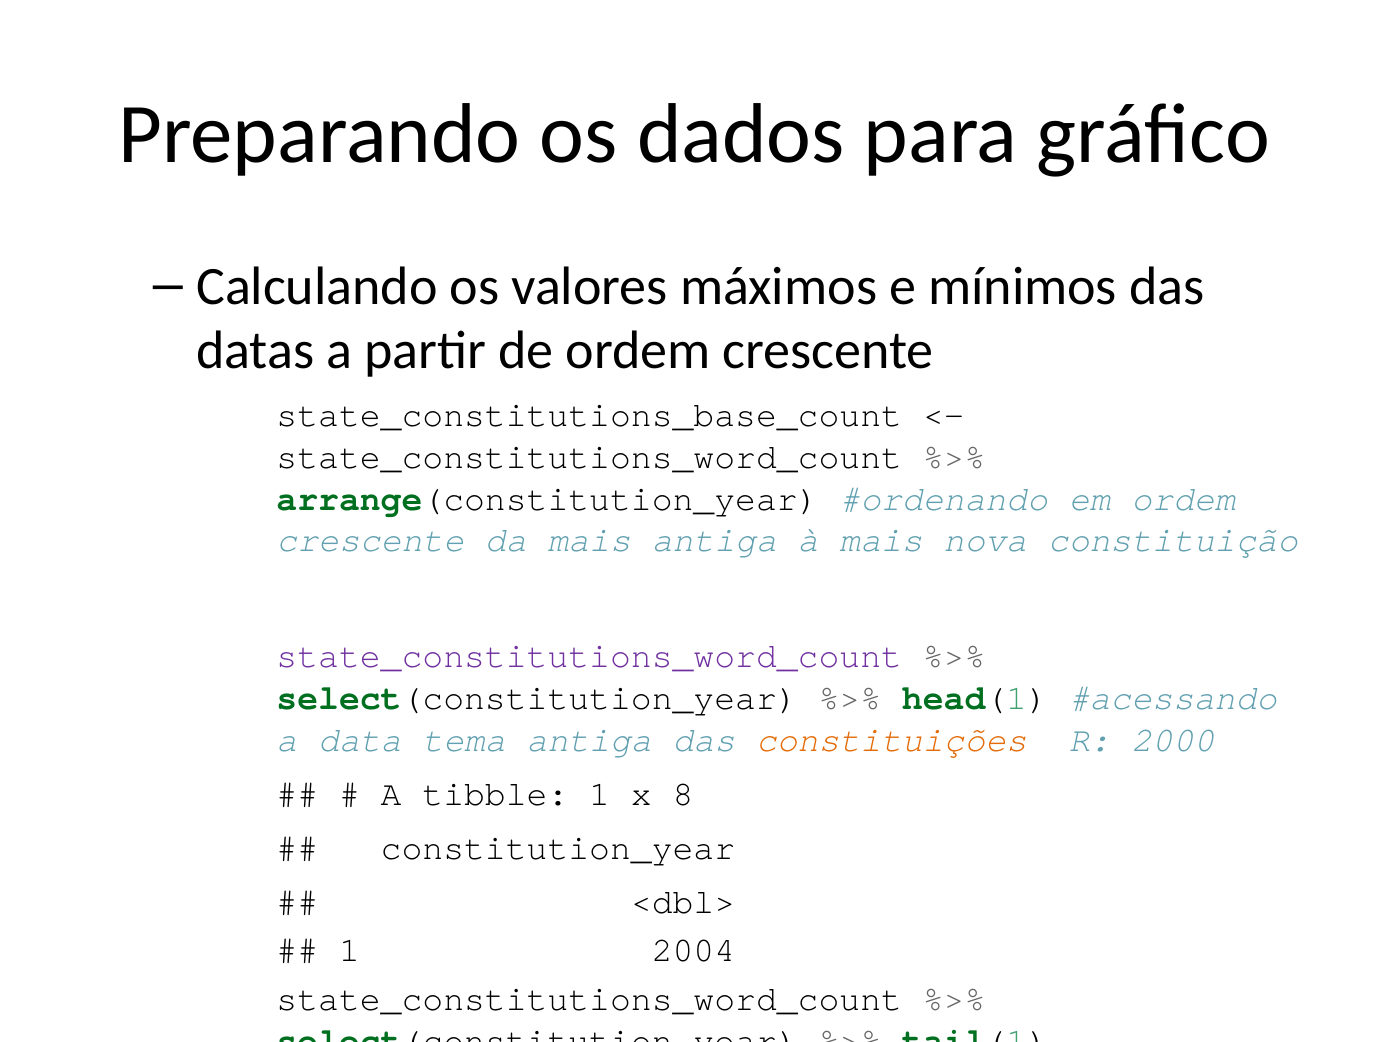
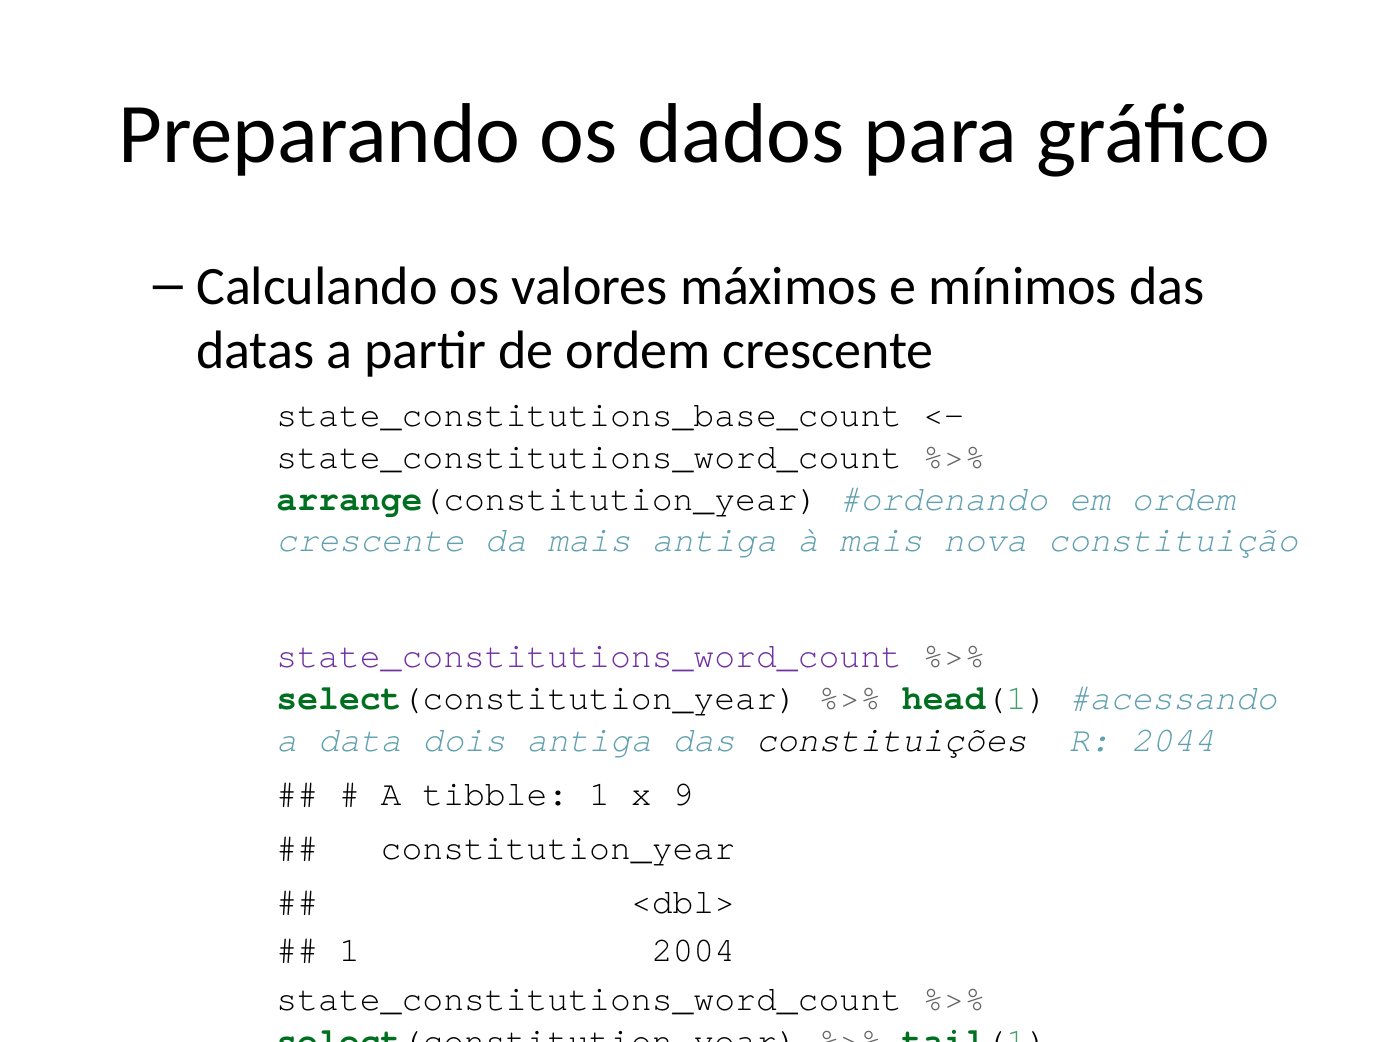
tema: tema -> dois (464, 740)
constituições colour: orange -> black (892, 740)
2000: 2000 -> 2044 (1173, 740)
8: 8 -> 9 (683, 794)
